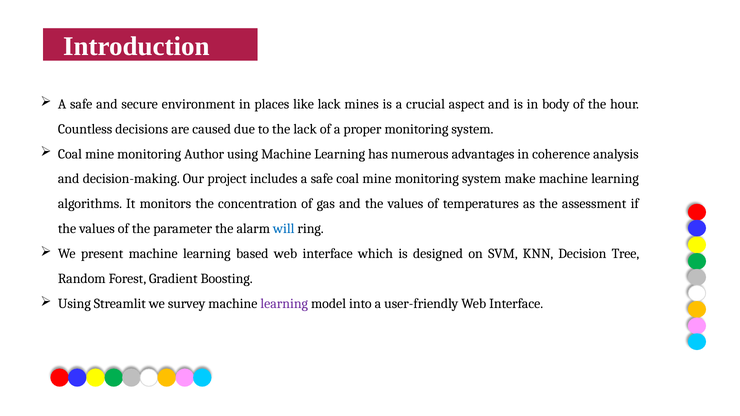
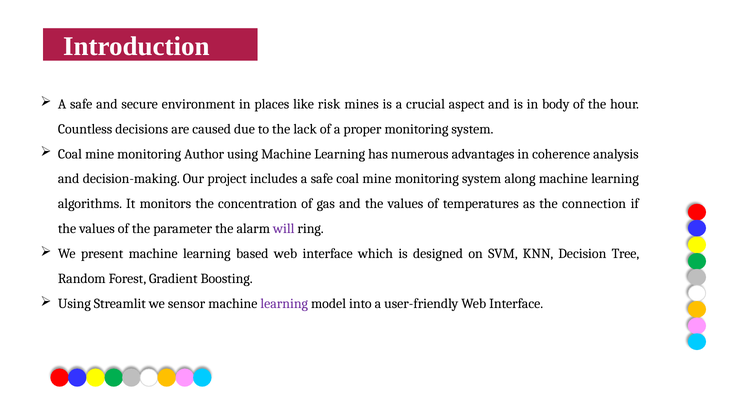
like lack: lack -> risk (329, 104)
make: make -> along (520, 179)
assessment: assessment -> connection (594, 204)
will colour: blue -> purple (284, 229)
survey: survey -> sensor (187, 304)
